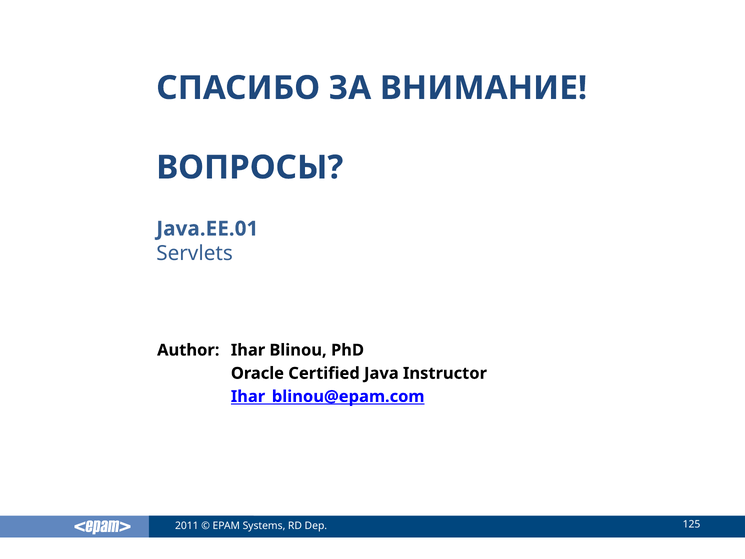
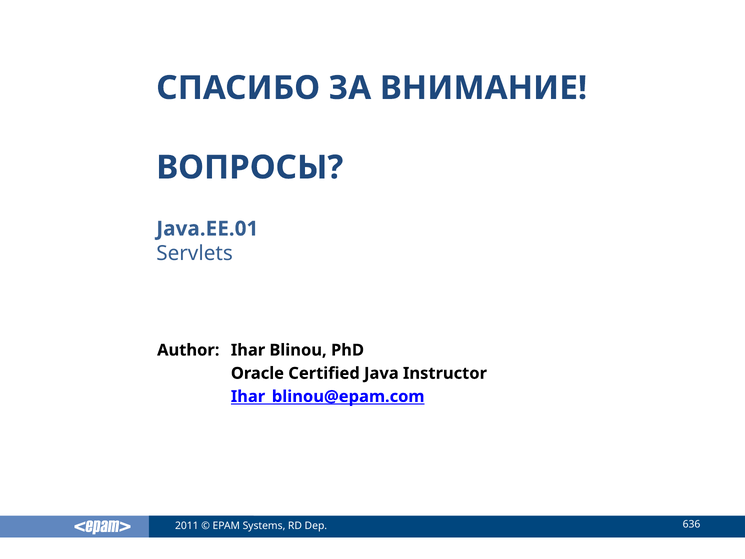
125: 125 -> 636 (692, 524)
